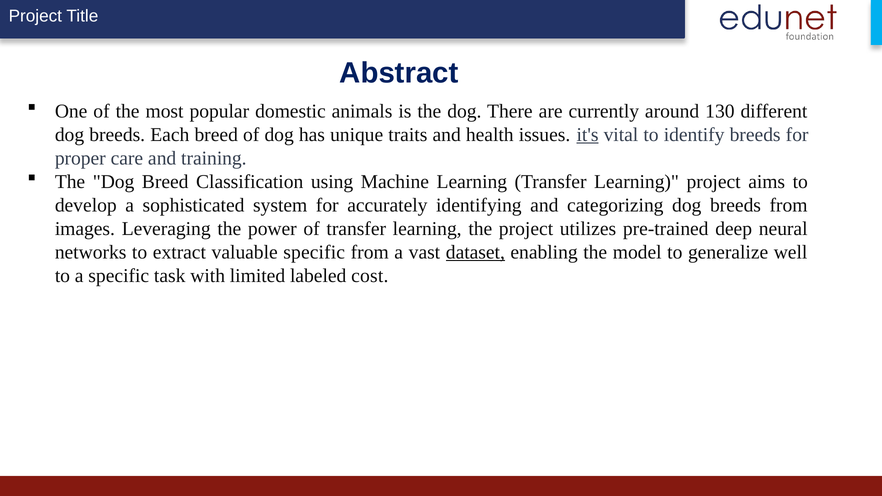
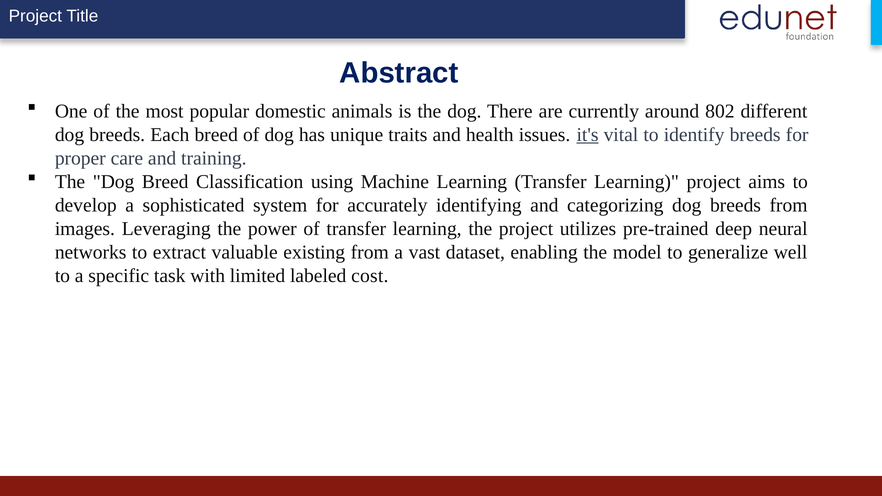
130: 130 -> 802 (720, 111)
valuable specific: specific -> existing (314, 252)
dataset underline: present -> none (475, 252)
